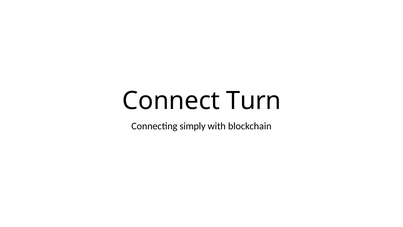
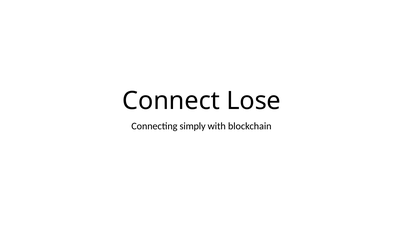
Turn: Turn -> Lose (254, 101)
